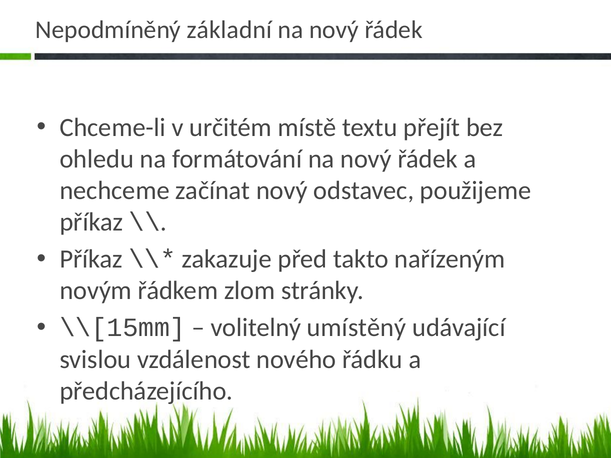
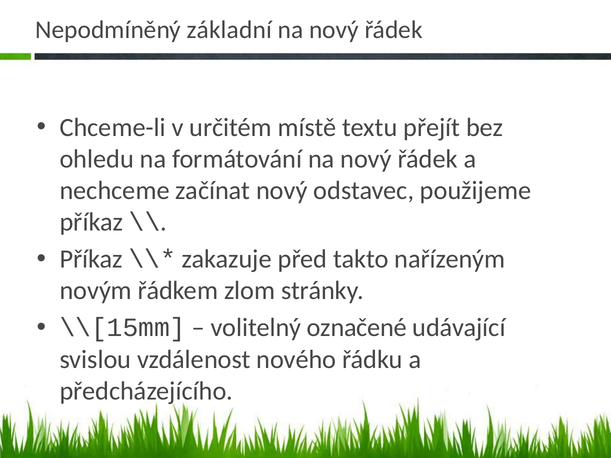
umístěný: umístěný -> označené (357, 328)
